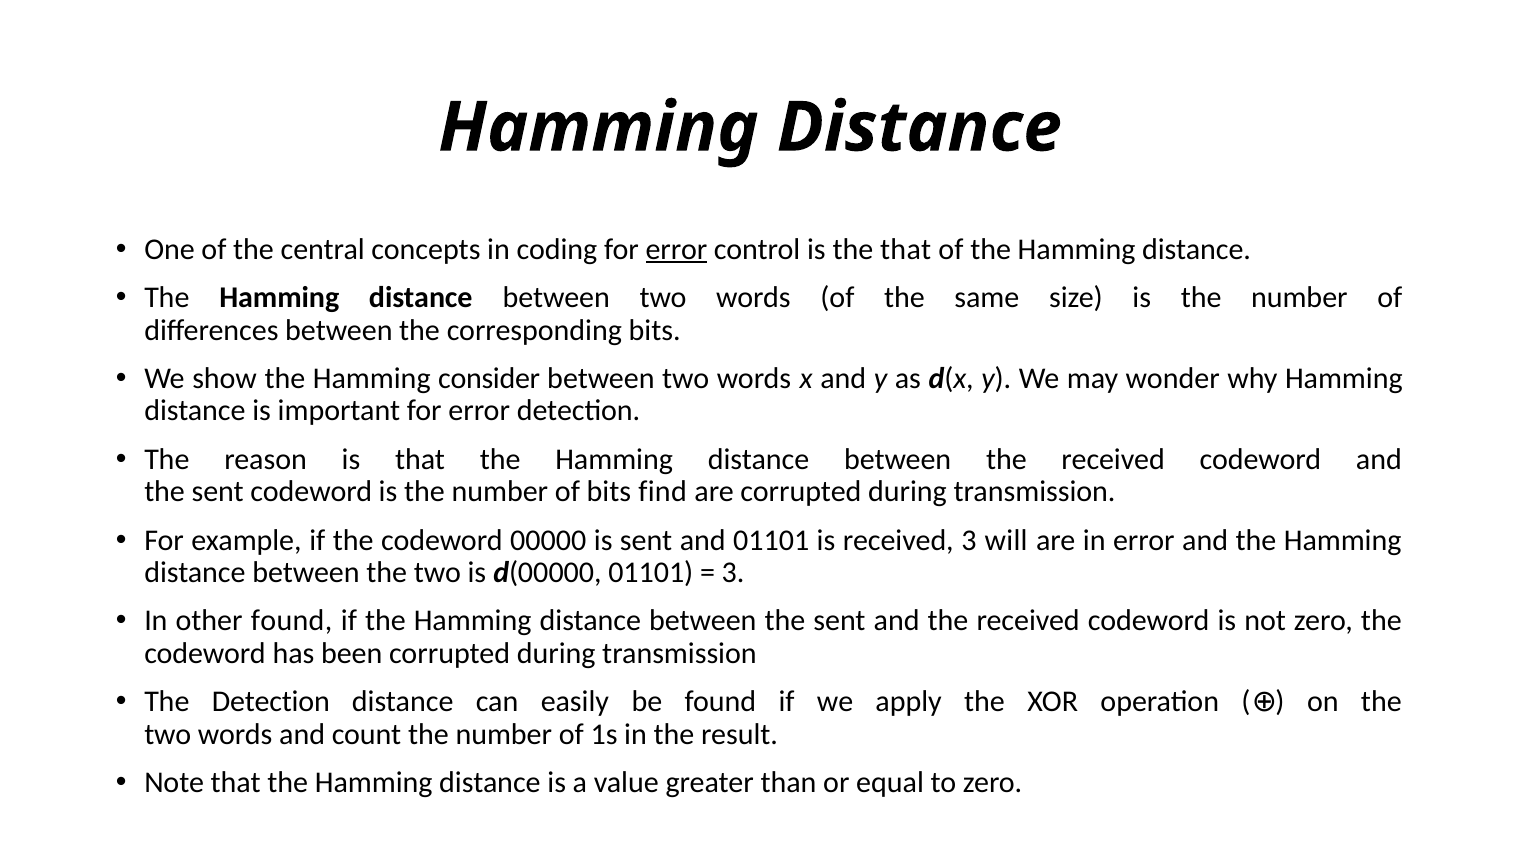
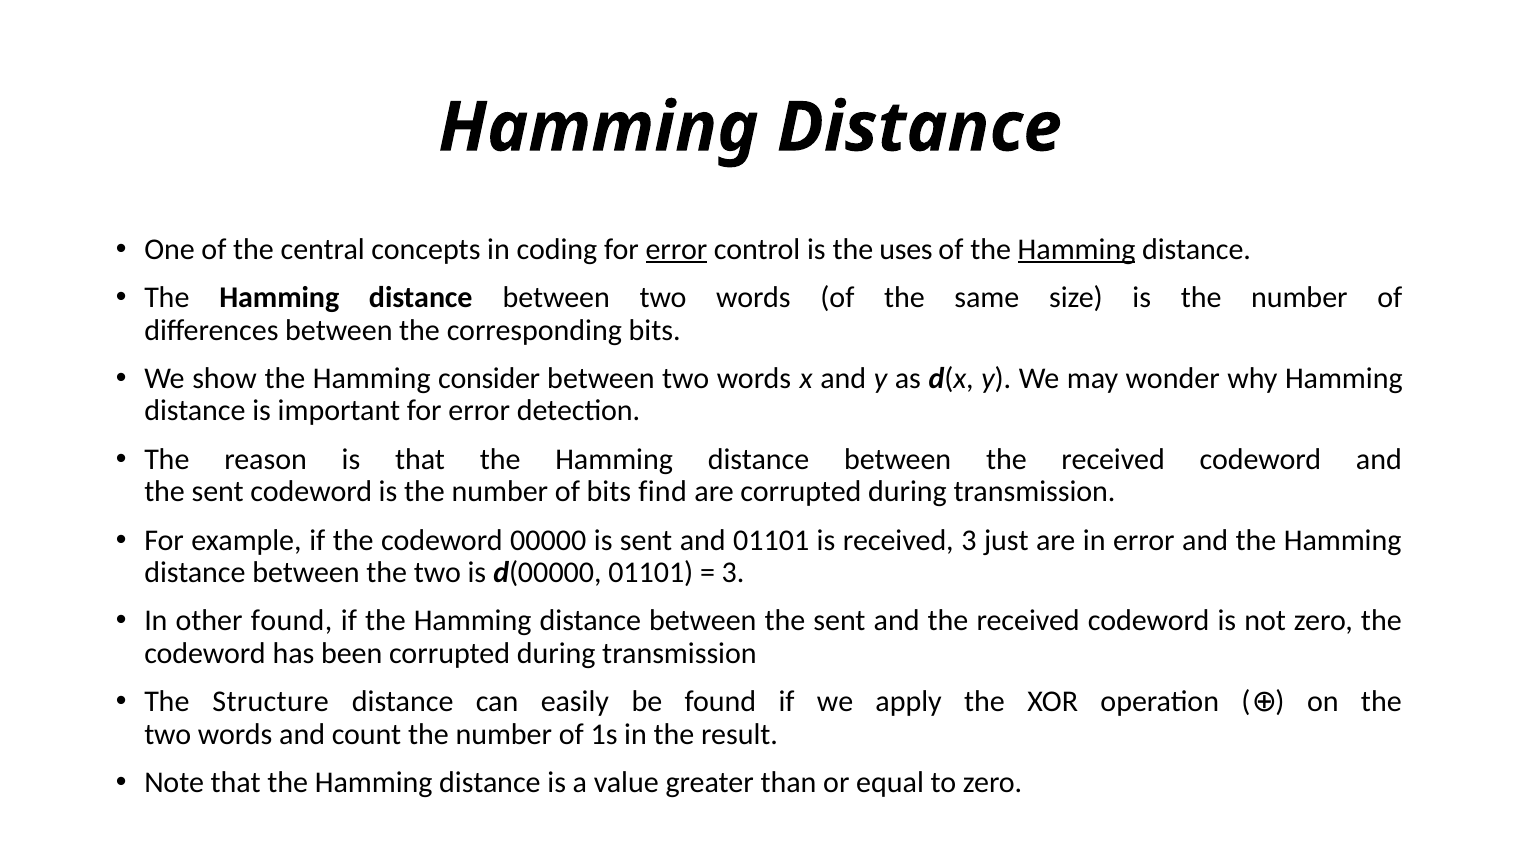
the that: that -> uses (906, 249)
Hamming underline: none -> present (1077, 249)
will: will -> just (1006, 540)
The Detection: Detection -> Structure (271, 701)
